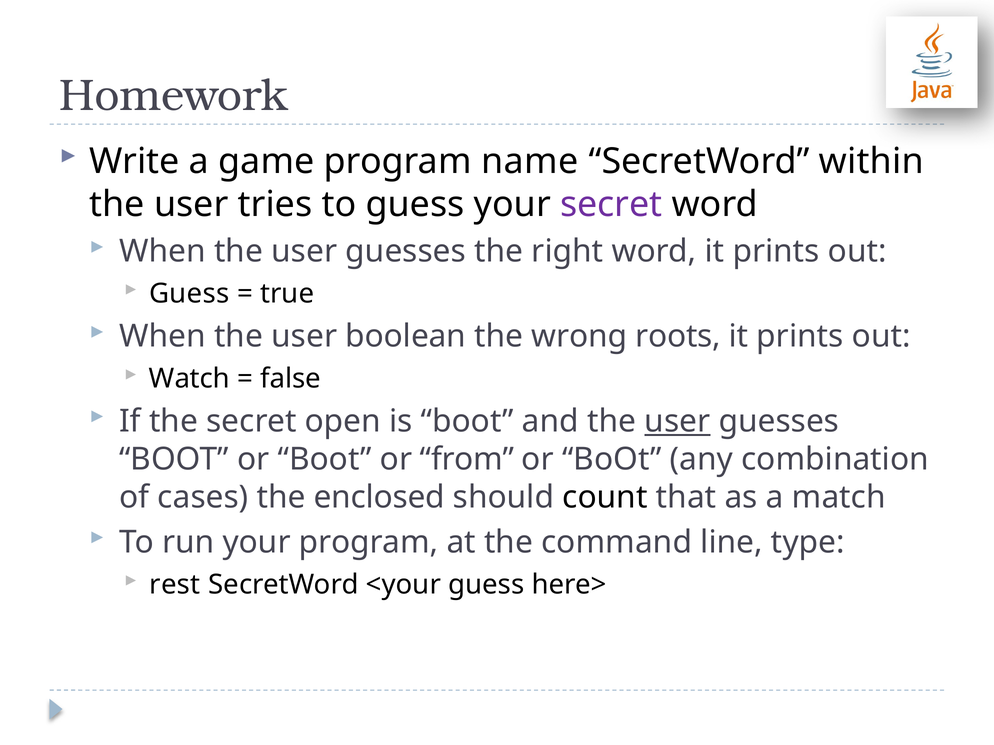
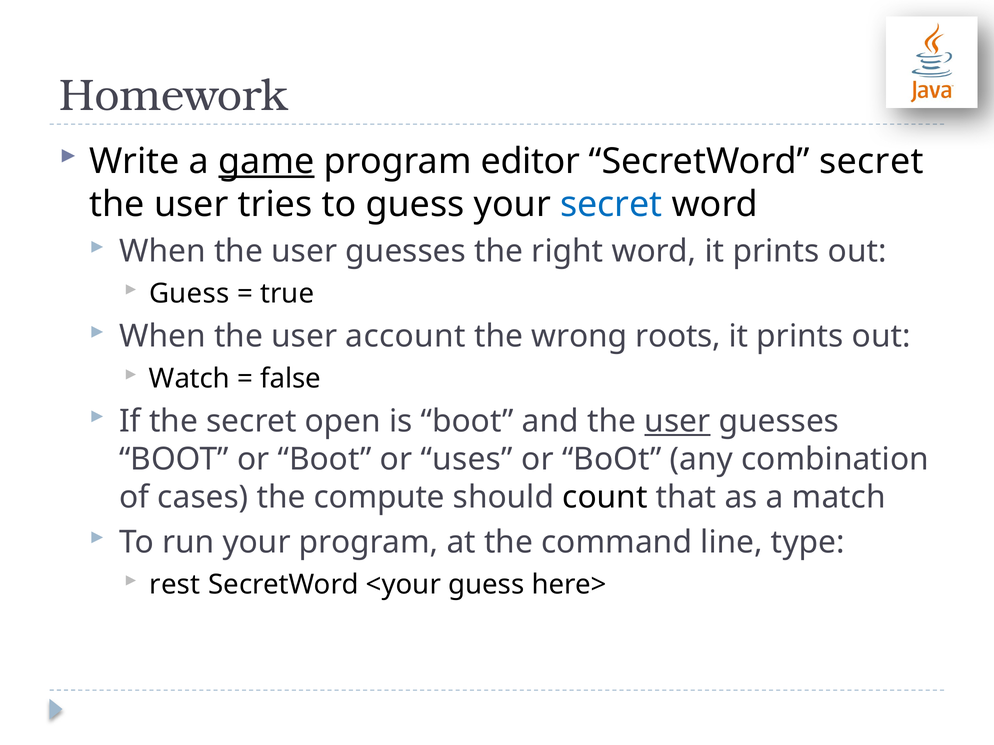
game underline: none -> present (266, 161)
name: name -> editor (530, 161)
SecretWord within: within -> secret (871, 161)
secret colour: purple -> blue (611, 205)
boolean: boolean -> account (406, 337)
from: from -> uses (467, 460)
enclosed: enclosed -> compute (379, 498)
